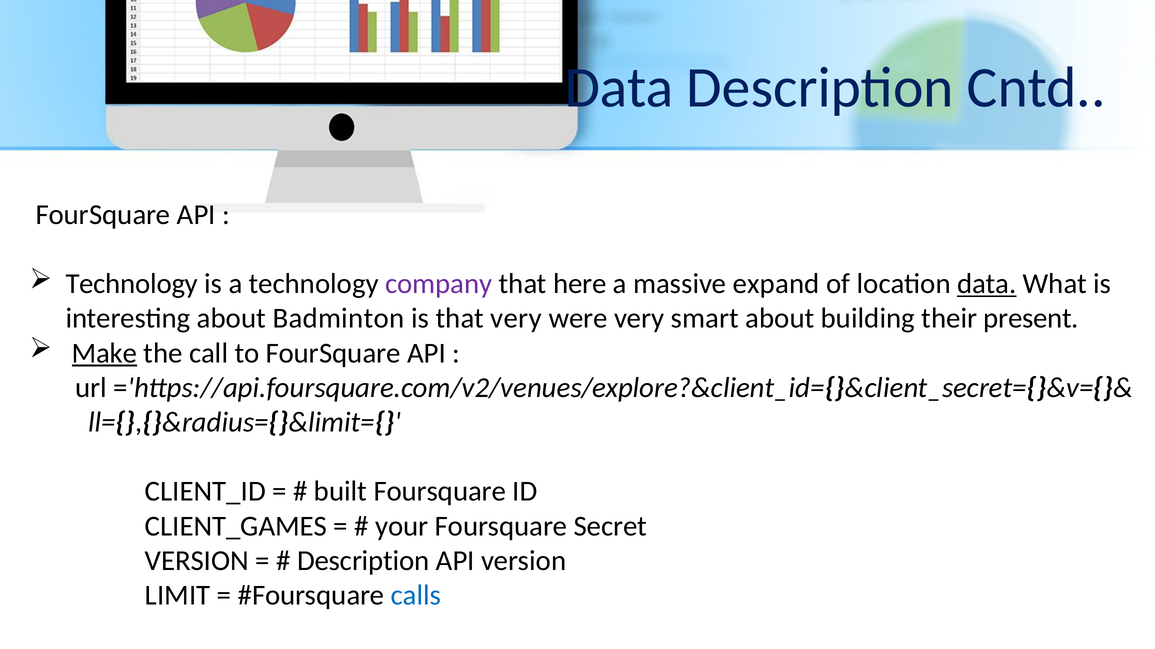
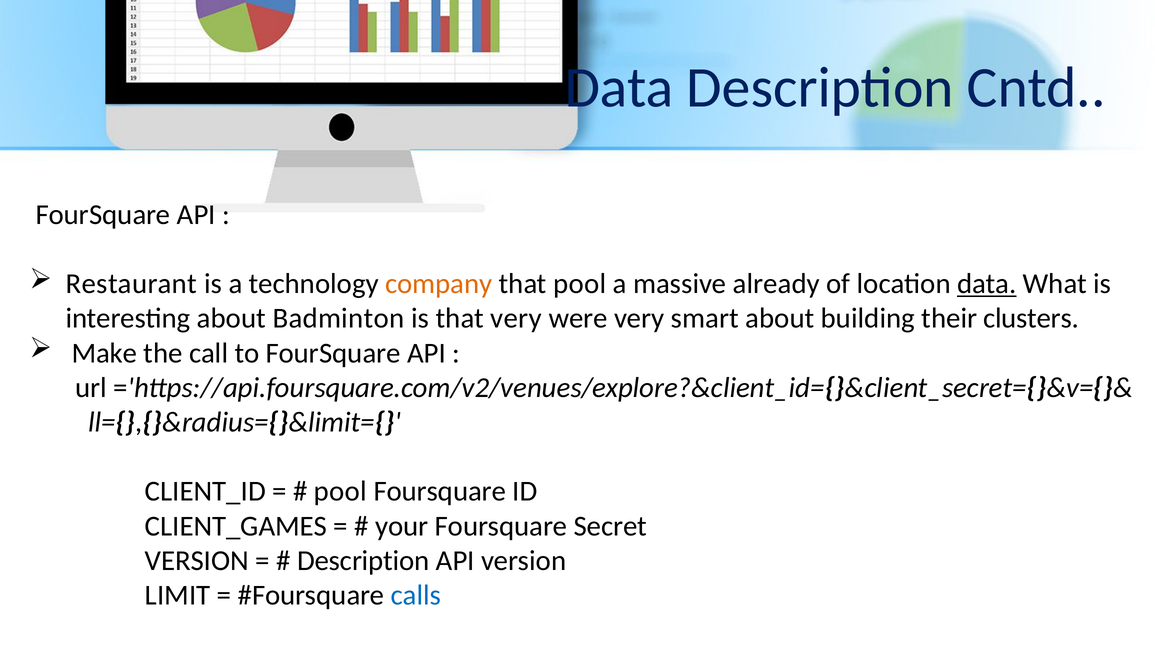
Technology: Technology -> Restaurant (131, 284)
company colour: purple -> orange (439, 284)
that here: here -> pool (580, 284)
expand: expand -> already (776, 284)
present: present -> clusters (1031, 319)
Make underline: present -> none (105, 353)
built: built -> pool (340, 492)
